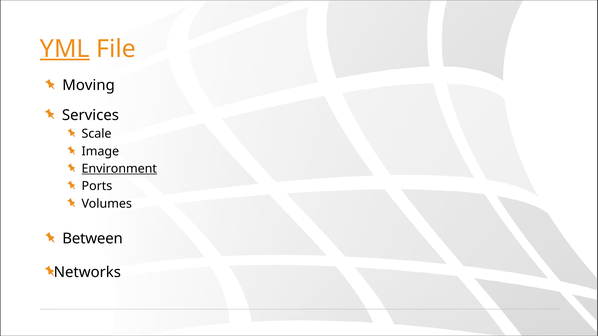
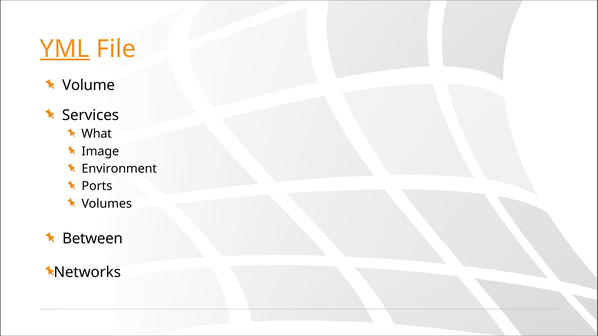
Moving: Moving -> Volume (89, 85)
Scale: Scale -> What (97, 134)
Environment underline: present -> none (119, 169)
